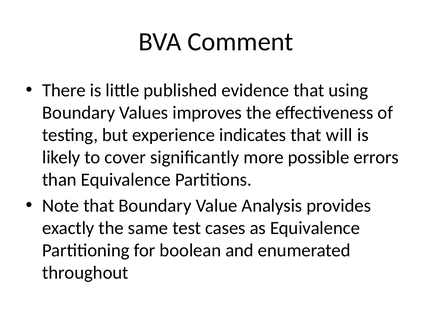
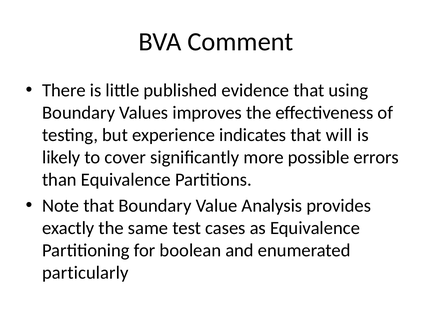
throughout: throughout -> particularly (85, 273)
